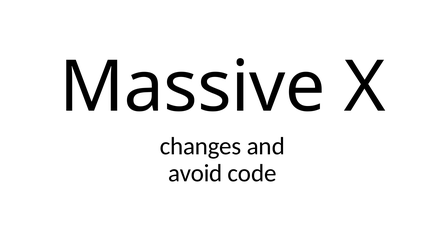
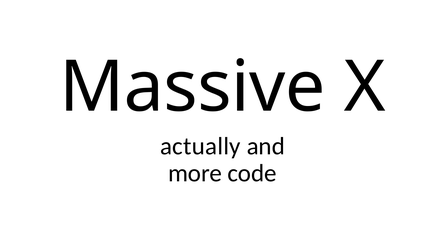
changes: changes -> actually (200, 147)
avoid: avoid -> more (195, 174)
